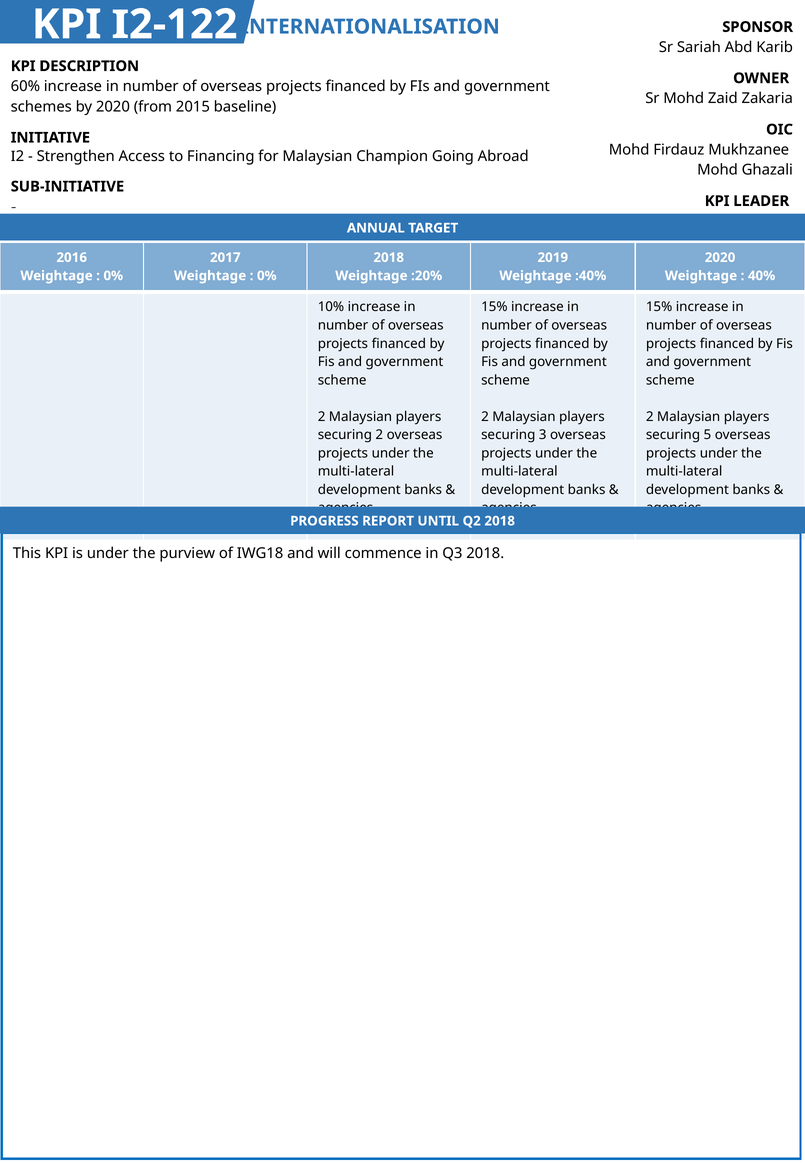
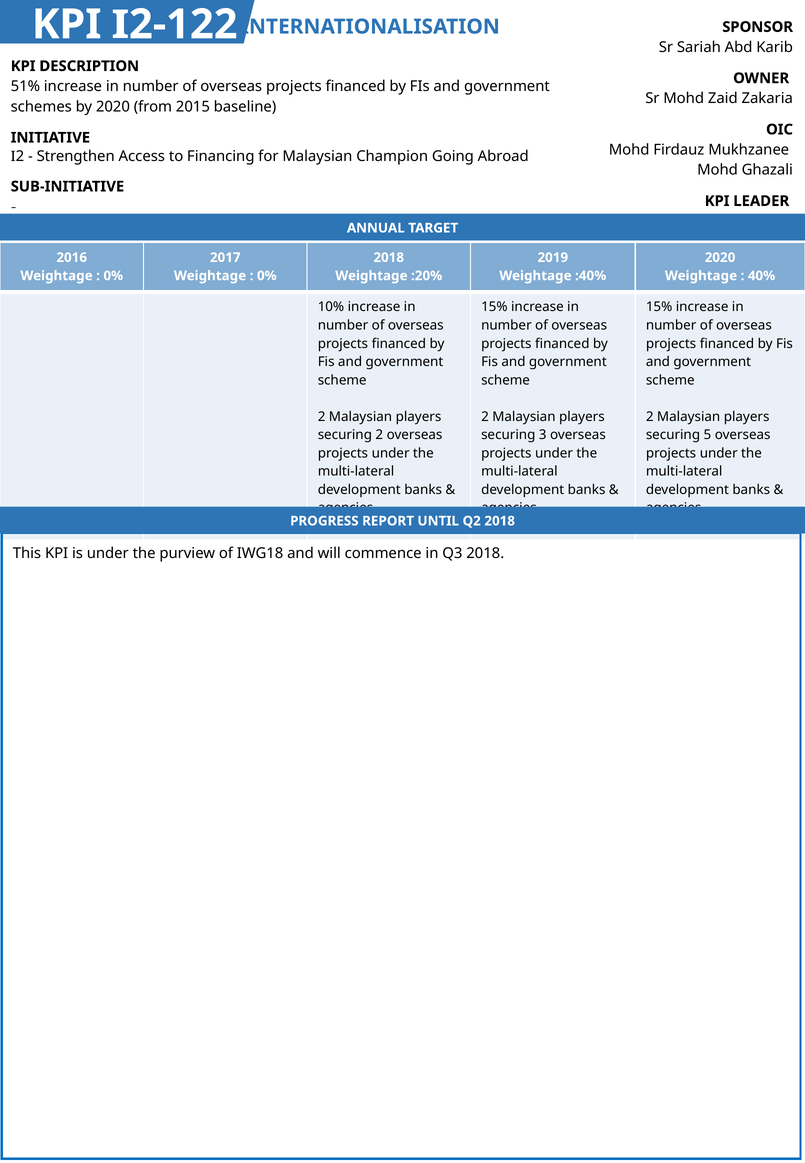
60%: 60% -> 51% (25, 86)
